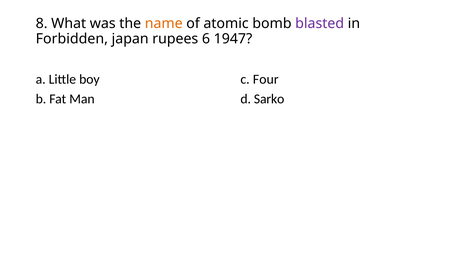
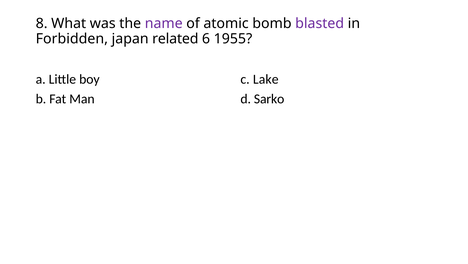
name colour: orange -> purple (164, 23)
rupees: rupees -> related (175, 39)
1947: 1947 -> 1955 (233, 39)
Four: Four -> Lake (266, 79)
